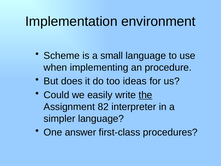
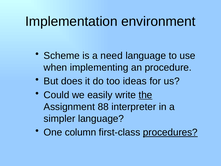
small: small -> need (112, 56)
82: 82 -> 88 (103, 107)
answer: answer -> column (81, 132)
procedures underline: none -> present (170, 132)
